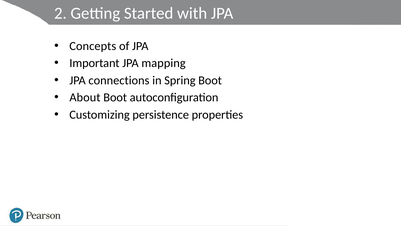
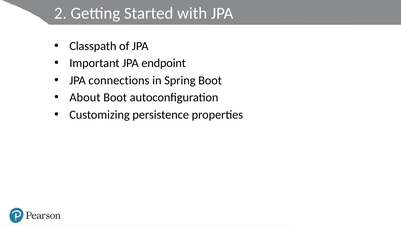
Concepts: Concepts -> Classpath (93, 46)
mapping: mapping -> endpoint (164, 63)
